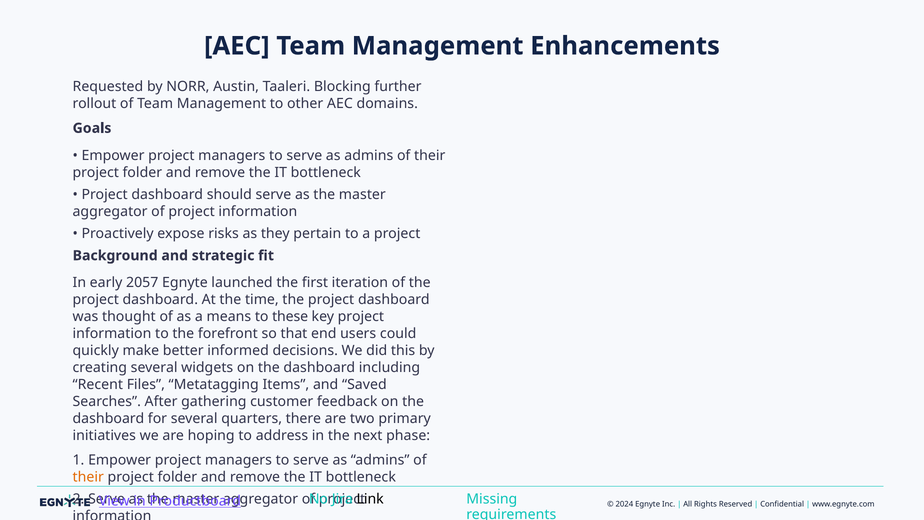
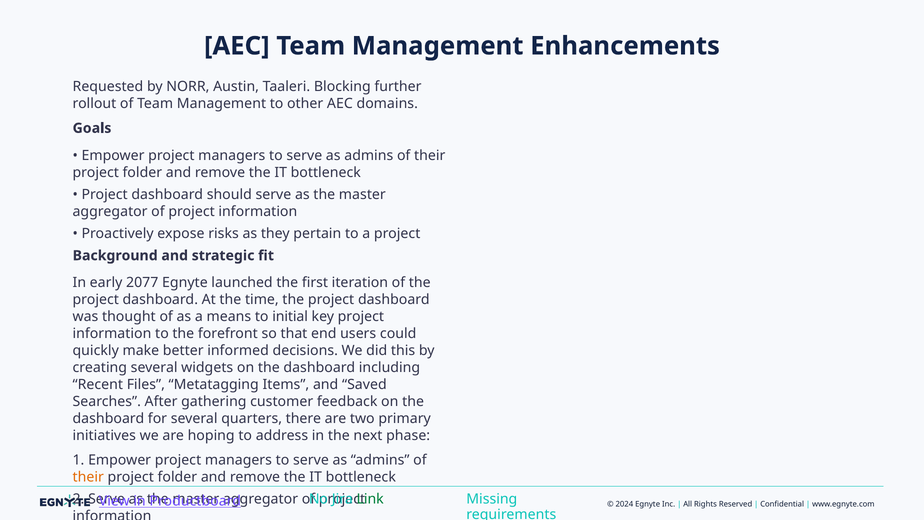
2057: 2057 -> 2077 (142, 283)
to these: these -> initial (290, 317)
Link colour: black -> green (370, 499)
